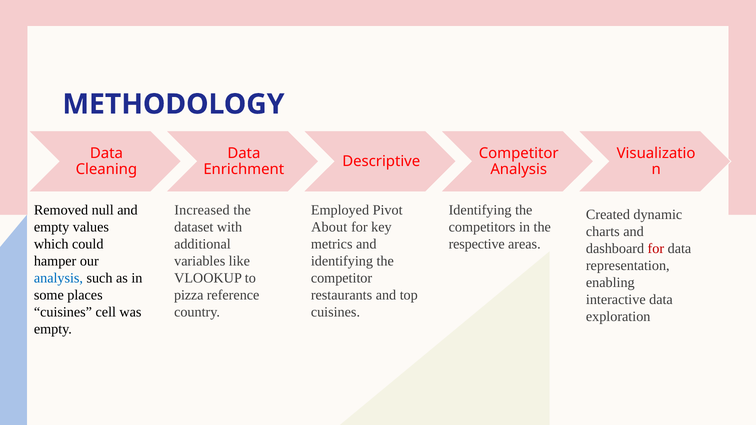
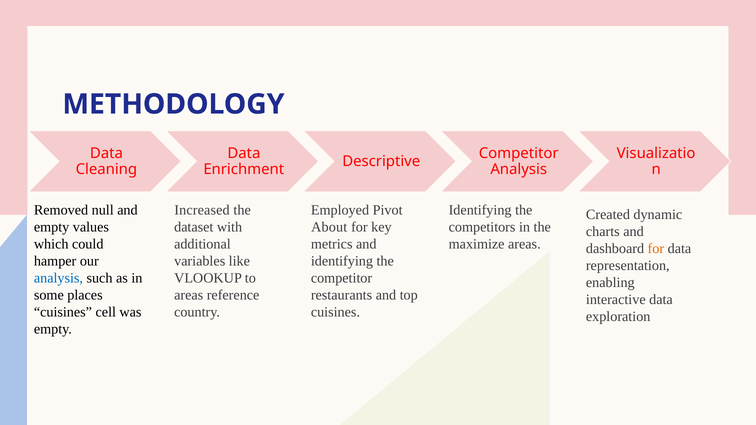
respective: respective -> maximize (477, 244)
for colour: red -> orange (656, 249)
pizza: pizza -> areas (189, 295)
